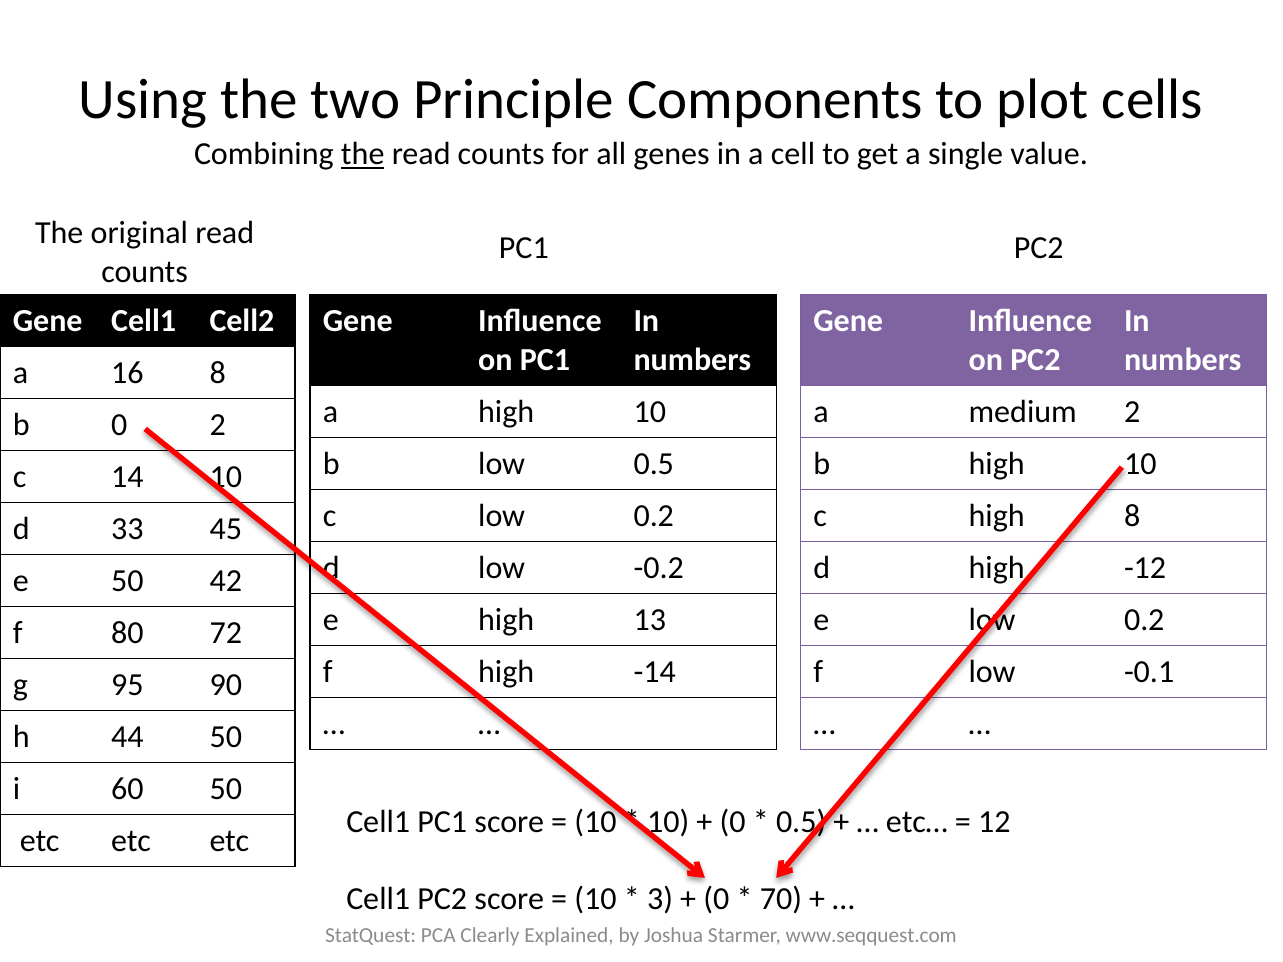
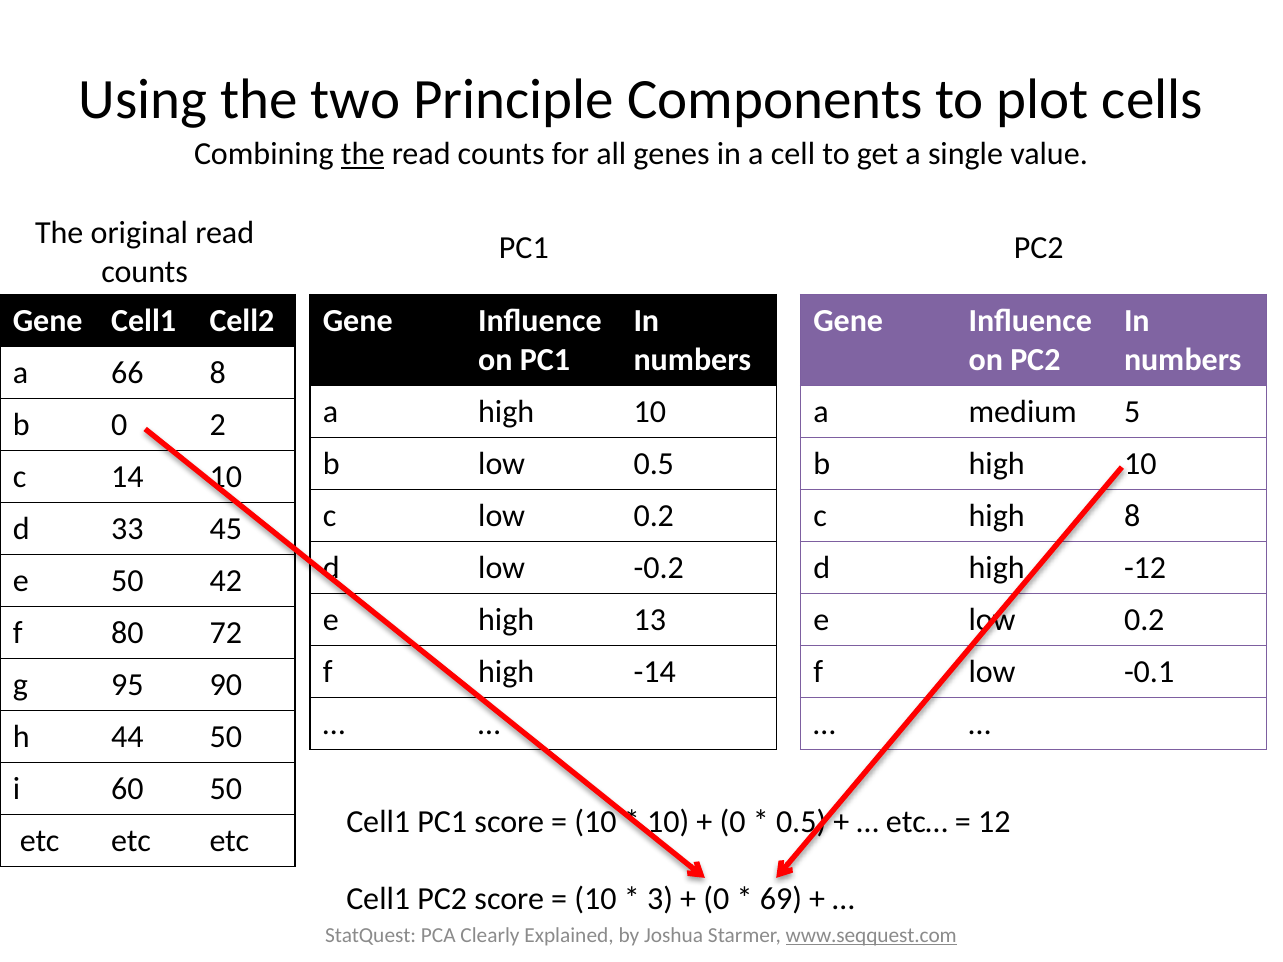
16: 16 -> 66 (127, 373)
medium 2: 2 -> 5 (1132, 412)
70: 70 -> 69 (781, 899)
www.seqquest.com underline: none -> present (871, 936)
